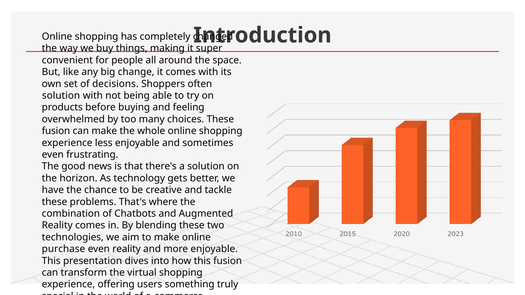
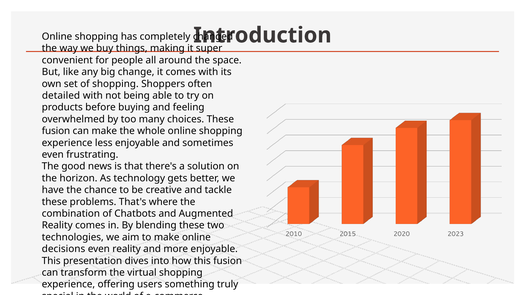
of decisions: decisions -> shopping (115, 84)
solution: solution -> detailed (61, 96)
purchase: purchase -> decisions (64, 249)
